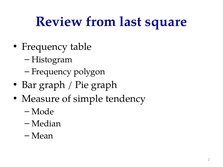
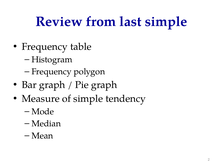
last square: square -> simple (166, 22)
